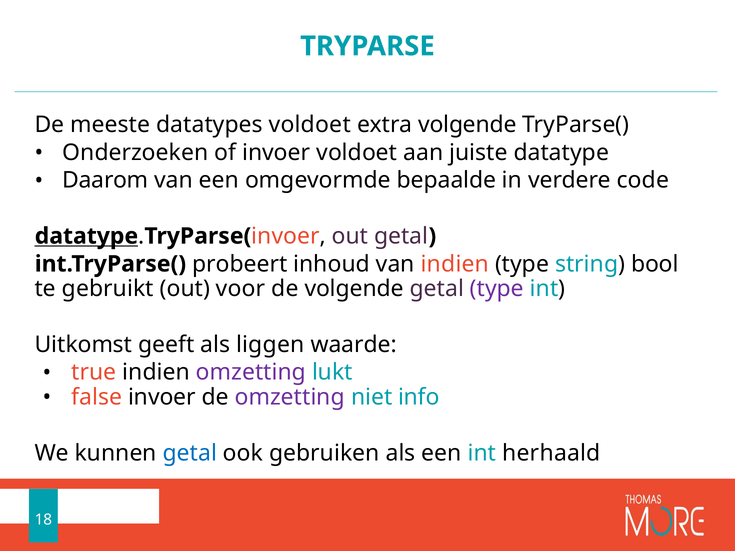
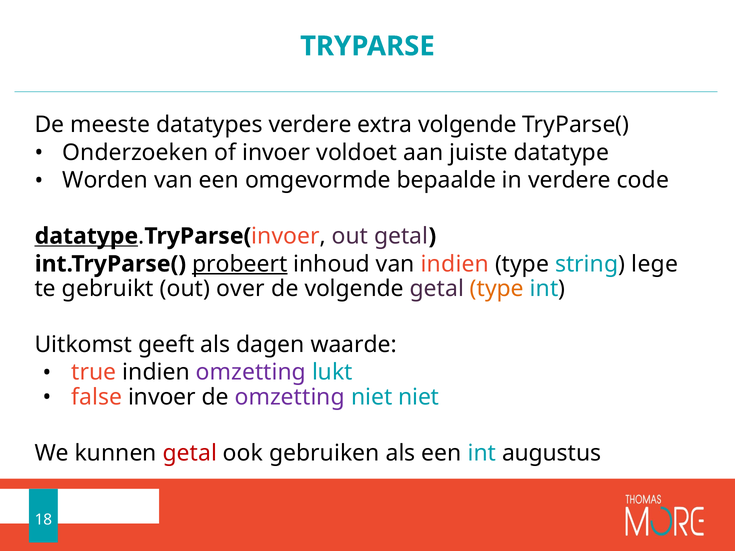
datatypes voldoet: voldoet -> verdere (310, 125)
Daarom: Daarom -> Worden (105, 180)
probeert underline: none -> present (240, 264)
bool: bool -> lege (655, 264)
voor: voor -> over (241, 289)
type colour: purple -> orange (497, 289)
liggen: liggen -> dagen (270, 345)
niet info: info -> niet (419, 397)
getal colour: blue -> red (190, 453)
herhaald: herhaald -> augustus (552, 453)
